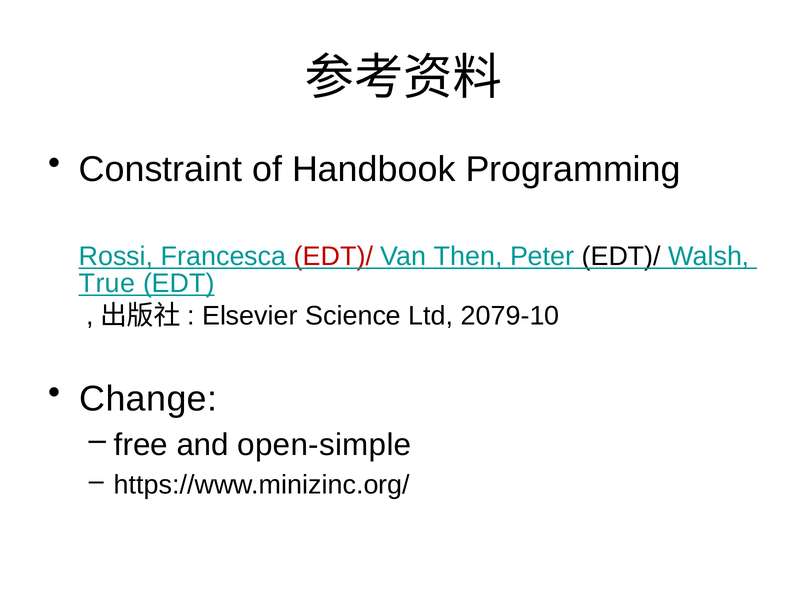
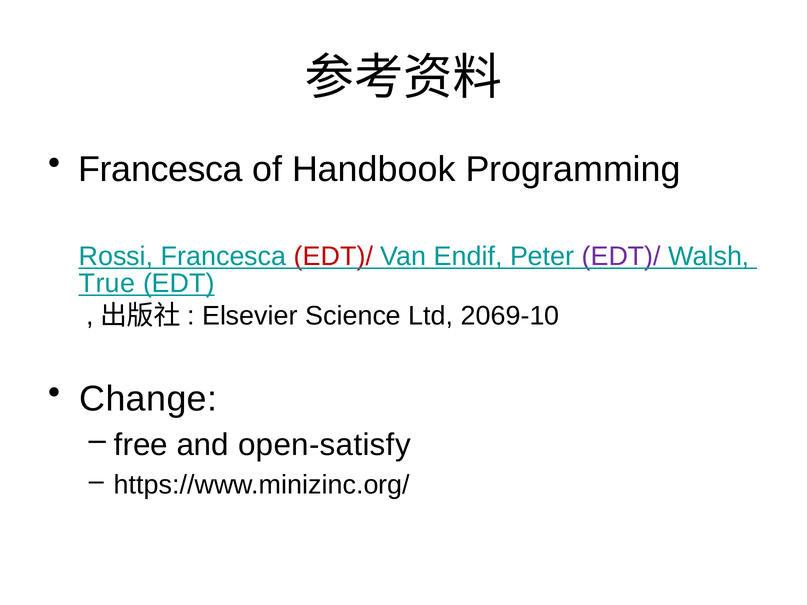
Constraint: Constraint -> Francesca (161, 169)
Then: Then -> Endif (468, 257)
EDT)/ colour: black -> purple (621, 257)
2079-10: 2079-10 -> 2069-10 (510, 316)
open-simple: open-simple -> open-satisfy (324, 445)
